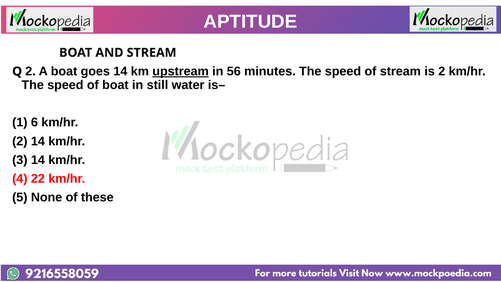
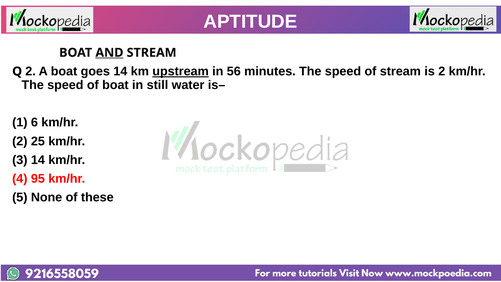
AND underline: none -> present (109, 53)
2 14: 14 -> 25 (38, 141)
22: 22 -> 95 (38, 179)
